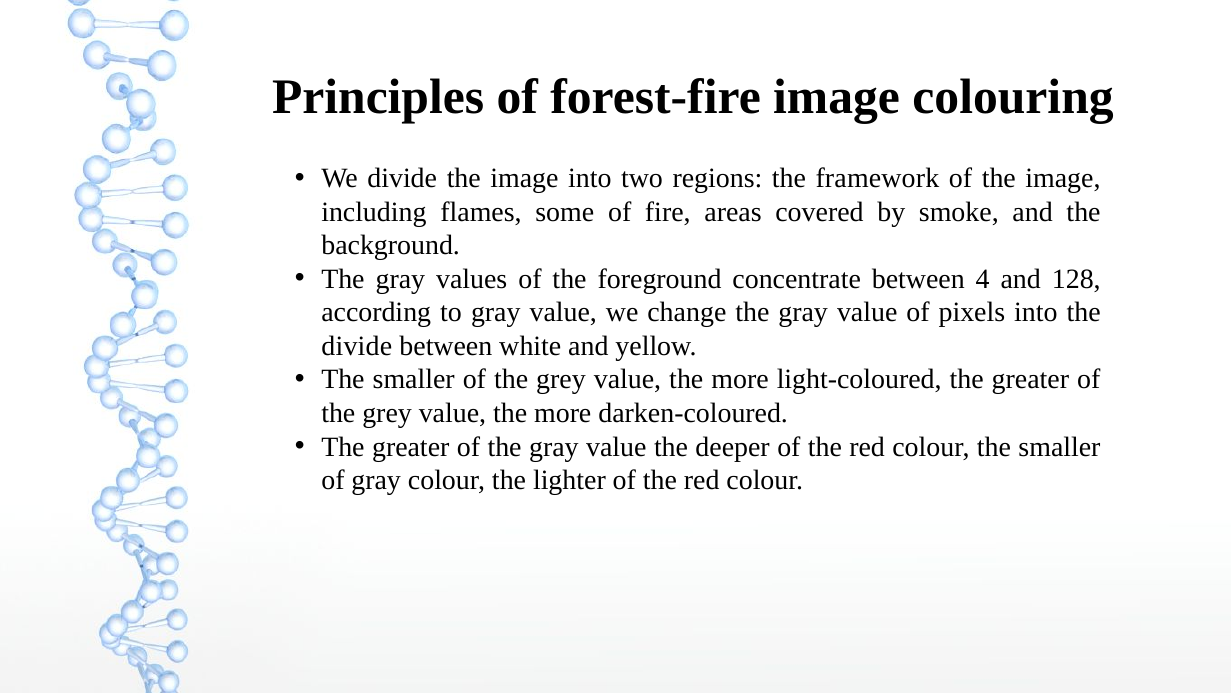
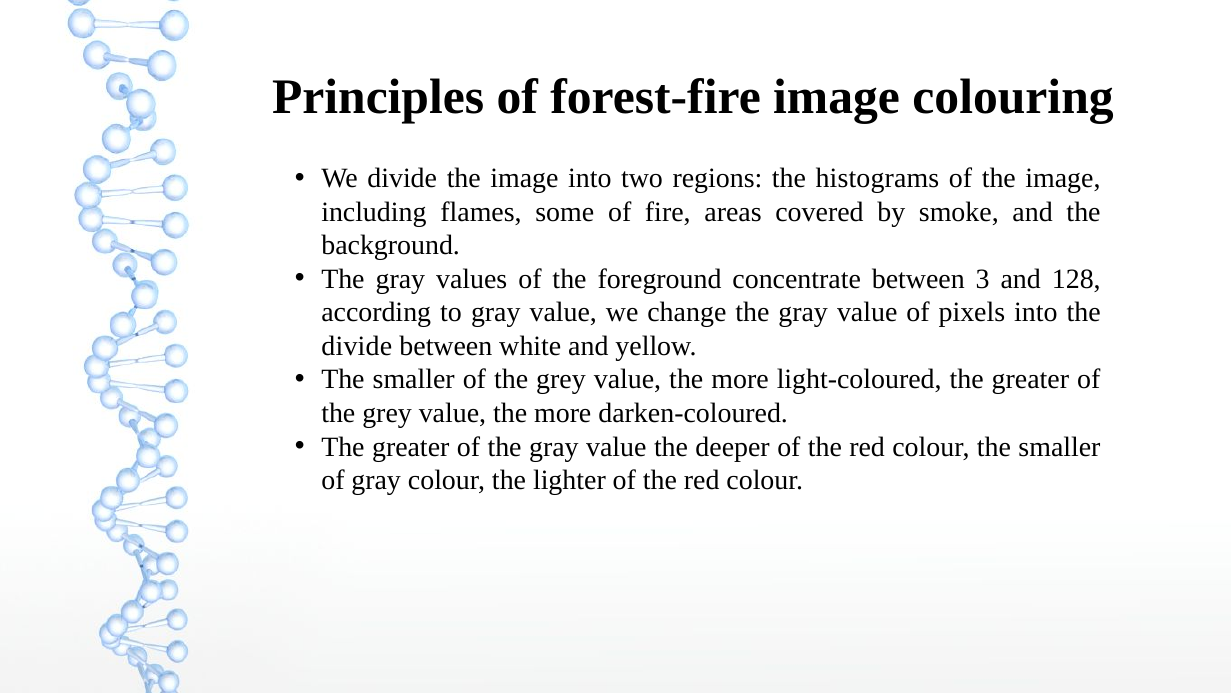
framework: framework -> histograms (877, 179)
4: 4 -> 3 (983, 279)
